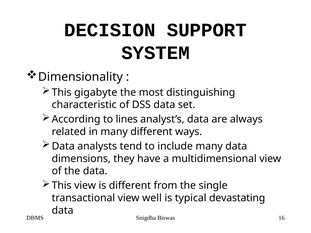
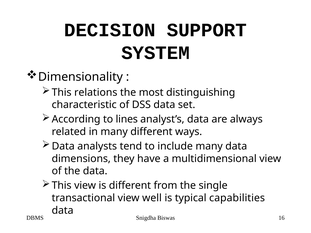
gigabyte: gigabyte -> relations (96, 92)
devastating: devastating -> capabilities (237, 198)
